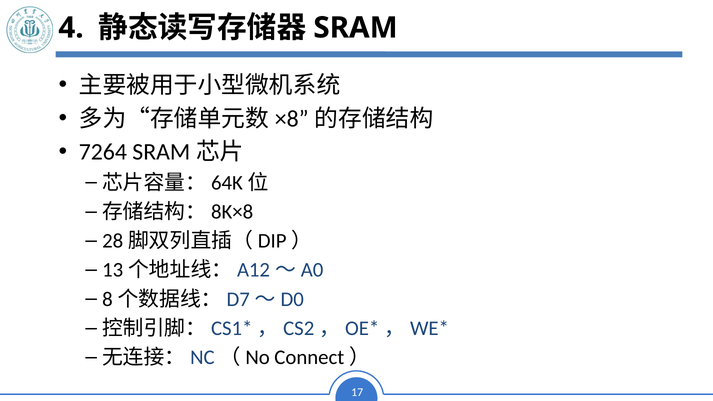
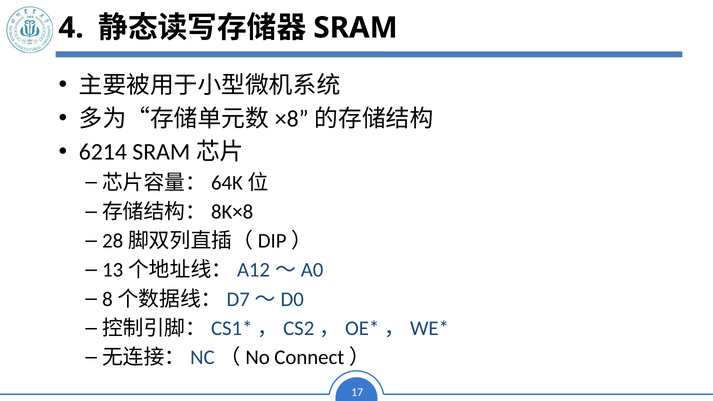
7264: 7264 -> 6214 (103, 152)
